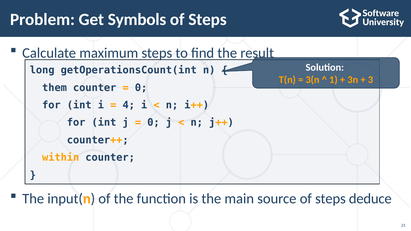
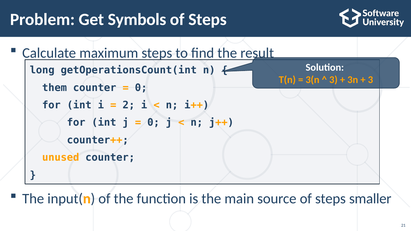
1: 1 -> 3 (333, 80)
4: 4 -> 2 (129, 105)
within: within -> unused (61, 158)
deduce: deduce -> smaller (370, 199)
